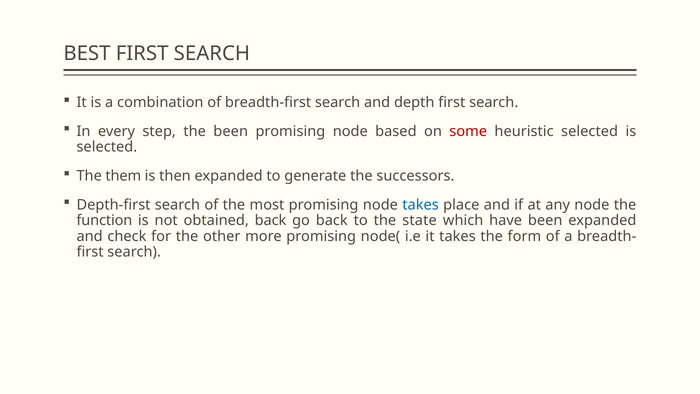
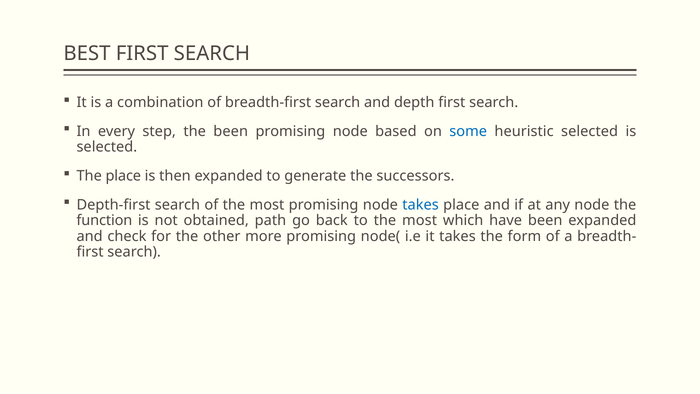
some colour: red -> blue (468, 131)
The them: them -> place (123, 176)
obtained back: back -> path (270, 220)
to the state: state -> most (420, 220)
